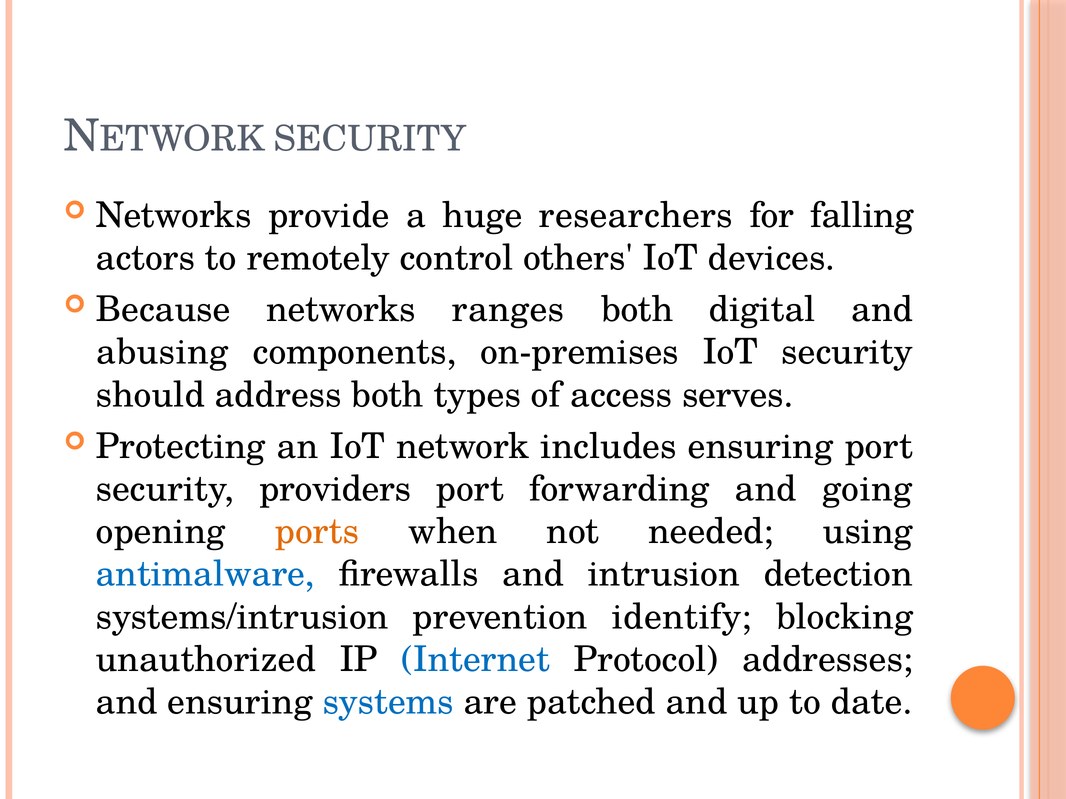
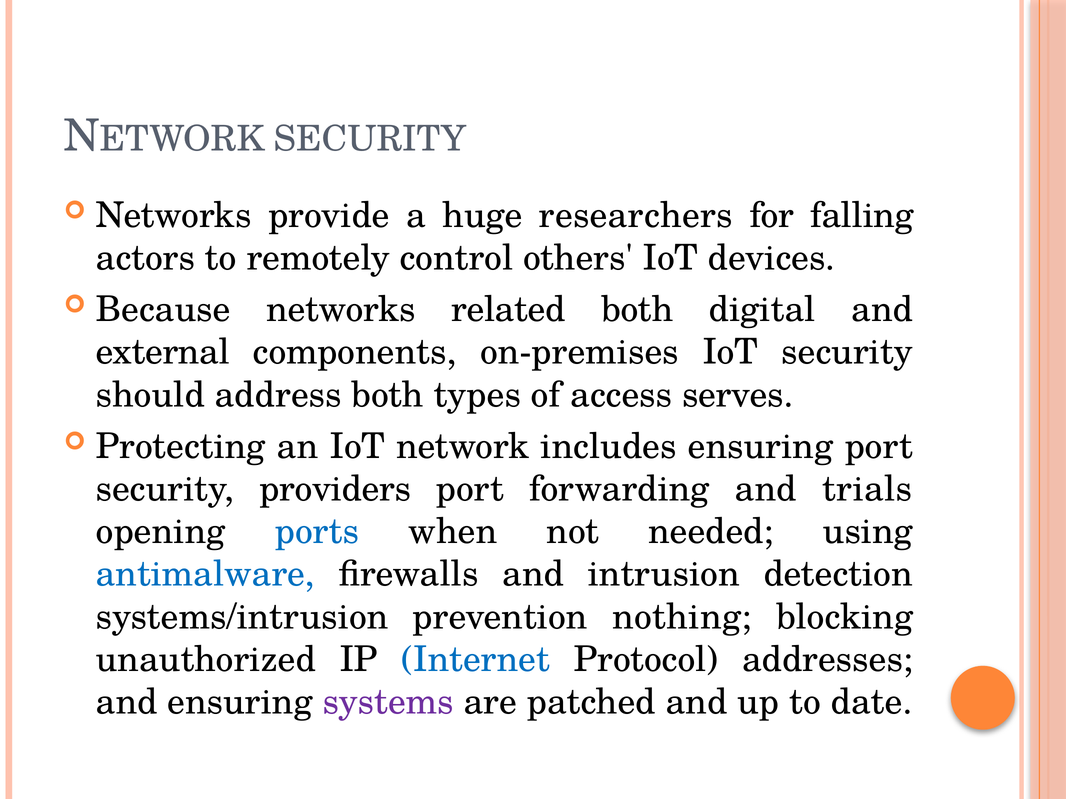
ranges: ranges -> related (509, 310)
abusing: abusing -> external (163, 352)
going: going -> trials (867, 489)
ports colour: orange -> blue (317, 532)
identify: identify -> nothing (682, 617)
systems colour: blue -> purple (388, 702)
